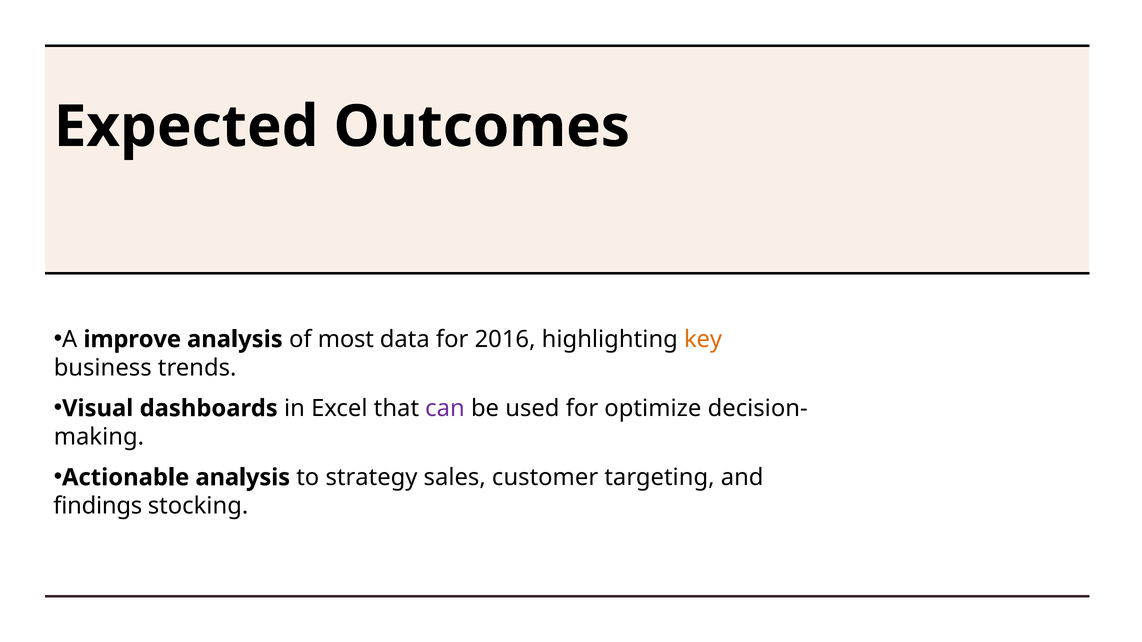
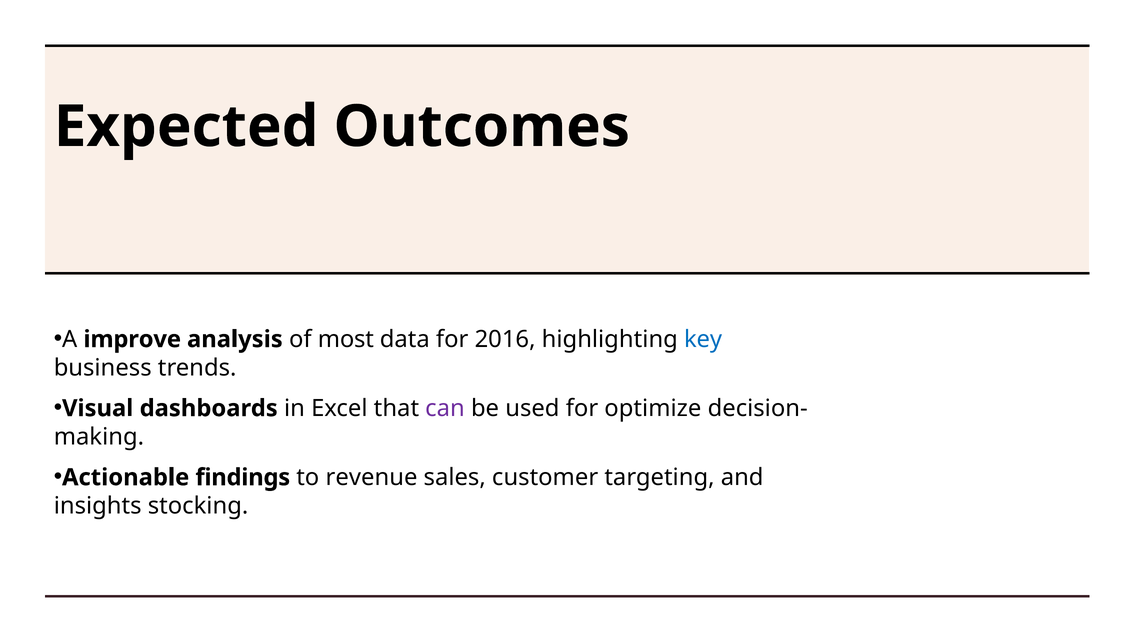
key colour: orange -> blue (703, 339)
Actionable analysis: analysis -> findings (243, 478)
strategy: strategy -> revenue (372, 478)
findings: findings -> insights (98, 506)
